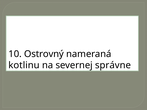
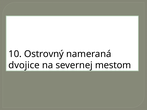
kotlinu: kotlinu -> dvojice (24, 65)
správne: správne -> mestom (113, 65)
